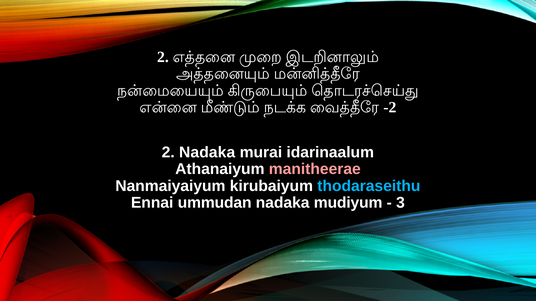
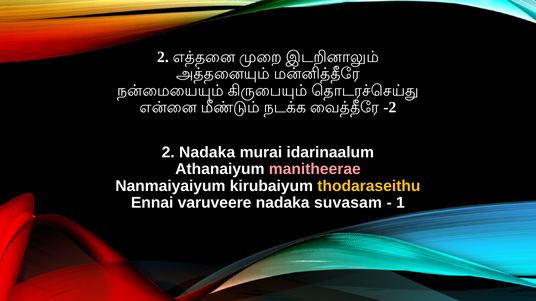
thodaraseithu colour: light blue -> yellow (369, 186)
ummudan: ummudan -> varuveere (215, 203)
mudiyum: mudiyum -> suvasam (348, 203)
3: 3 -> 1 (400, 203)
